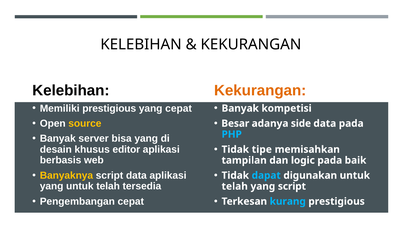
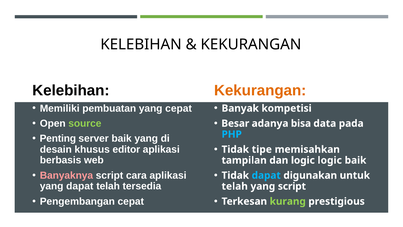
Memiliki prestigious: prestigious -> pembuatan (109, 108)
source colour: yellow -> light green (85, 123)
side: side -> bisa (301, 123)
Banyak: Banyak -> Penting (58, 138)
server bisa: bisa -> baik (122, 138)
logic pada: pada -> logic (330, 160)
Banyaknya colour: yellow -> pink (66, 175)
script data: data -> cara (136, 175)
yang untuk: untuk -> dapat (80, 186)
kurang colour: light blue -> light green (288, 201)
